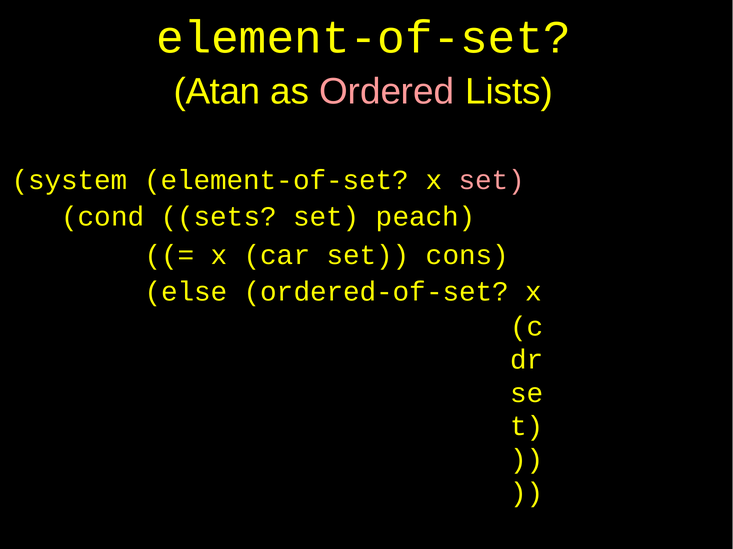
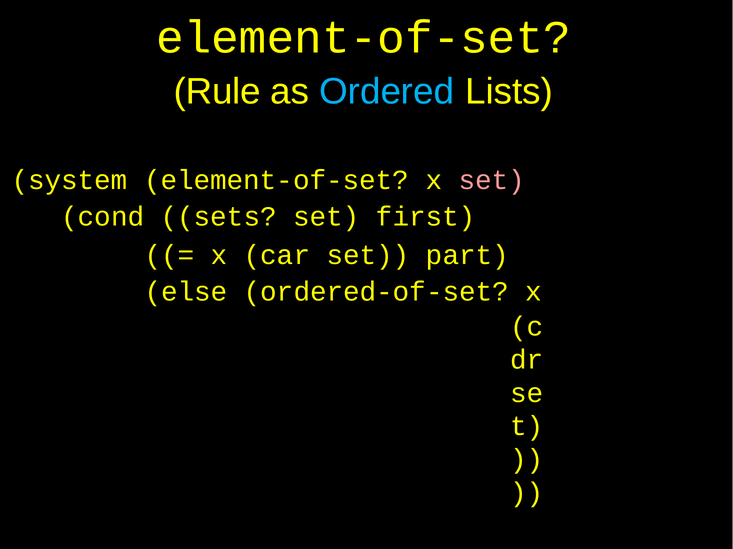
Atan: Atan -> Rule (217, 92)
Ordered colour: pink -> light blue (387, 92)
peach: peach -> first (426, 217)
cons: cons -> part (467, 255)
